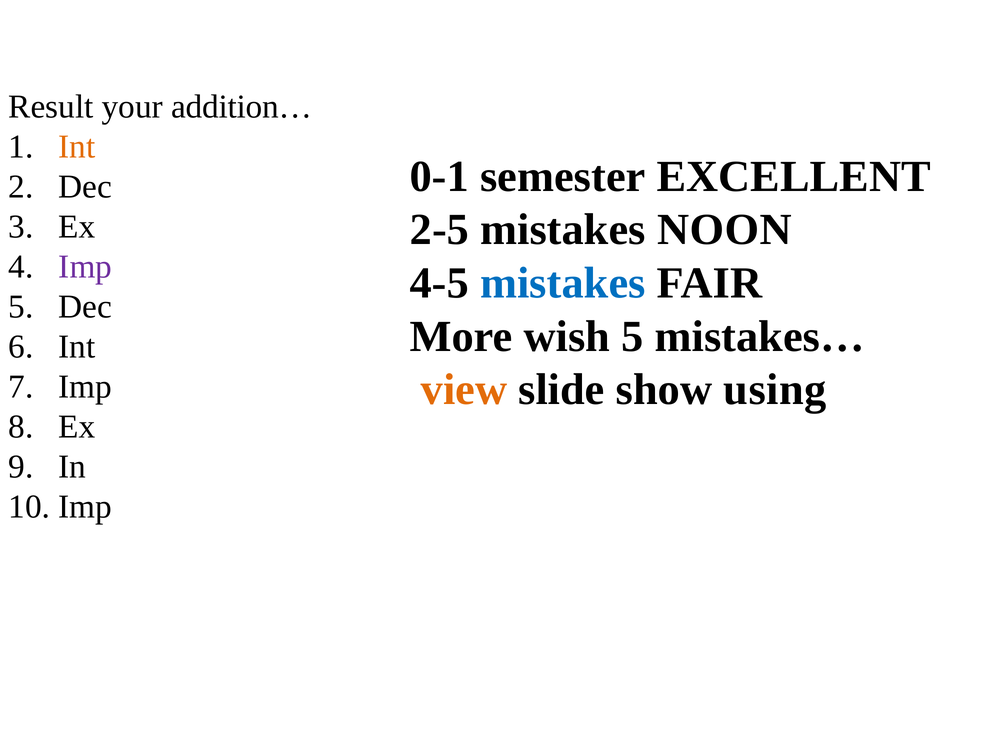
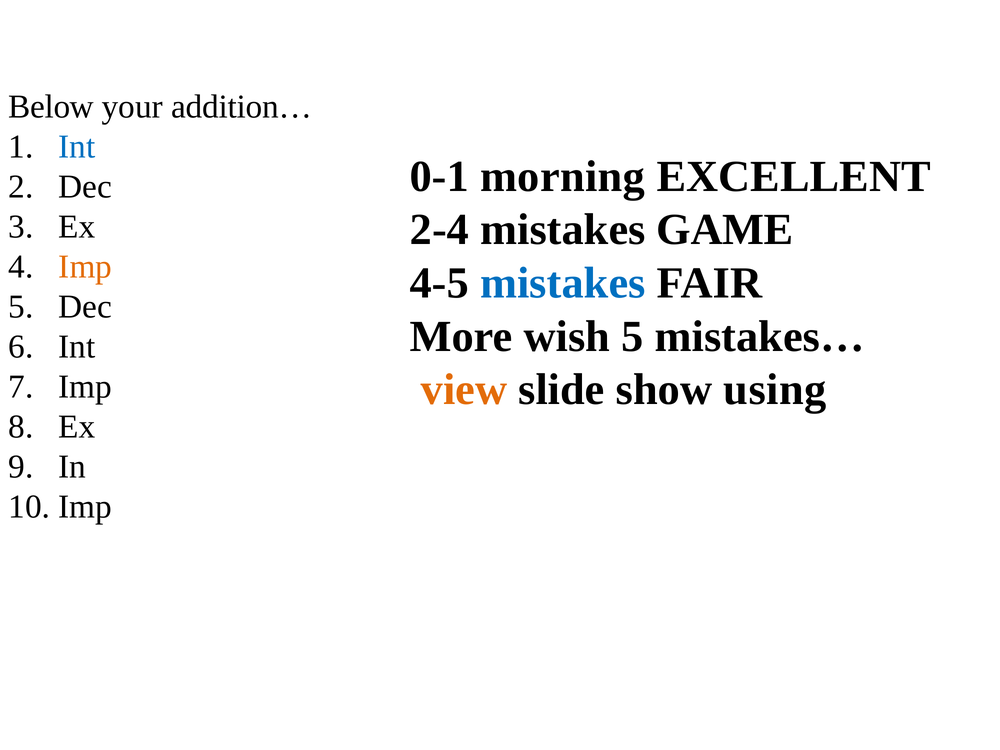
Result: Result -> Below (51, 107)
Int colour: orange -> blue (77, 147)
semester: semester -> morning (563, 176)
2-5: 2-5 -> 2-4 (439, 230)
NOON: NOON -> GAME (725, 230)
Imp colour: purple -> orange (85, 267)
